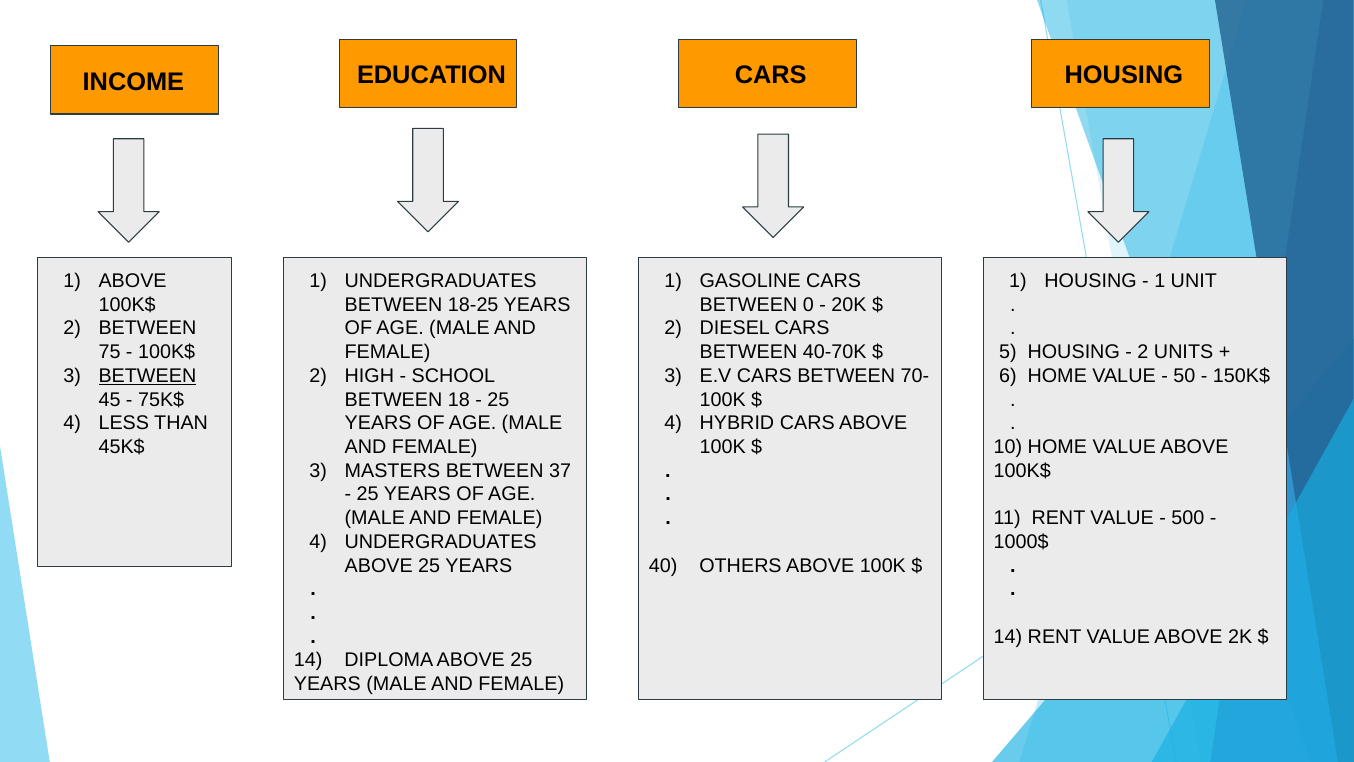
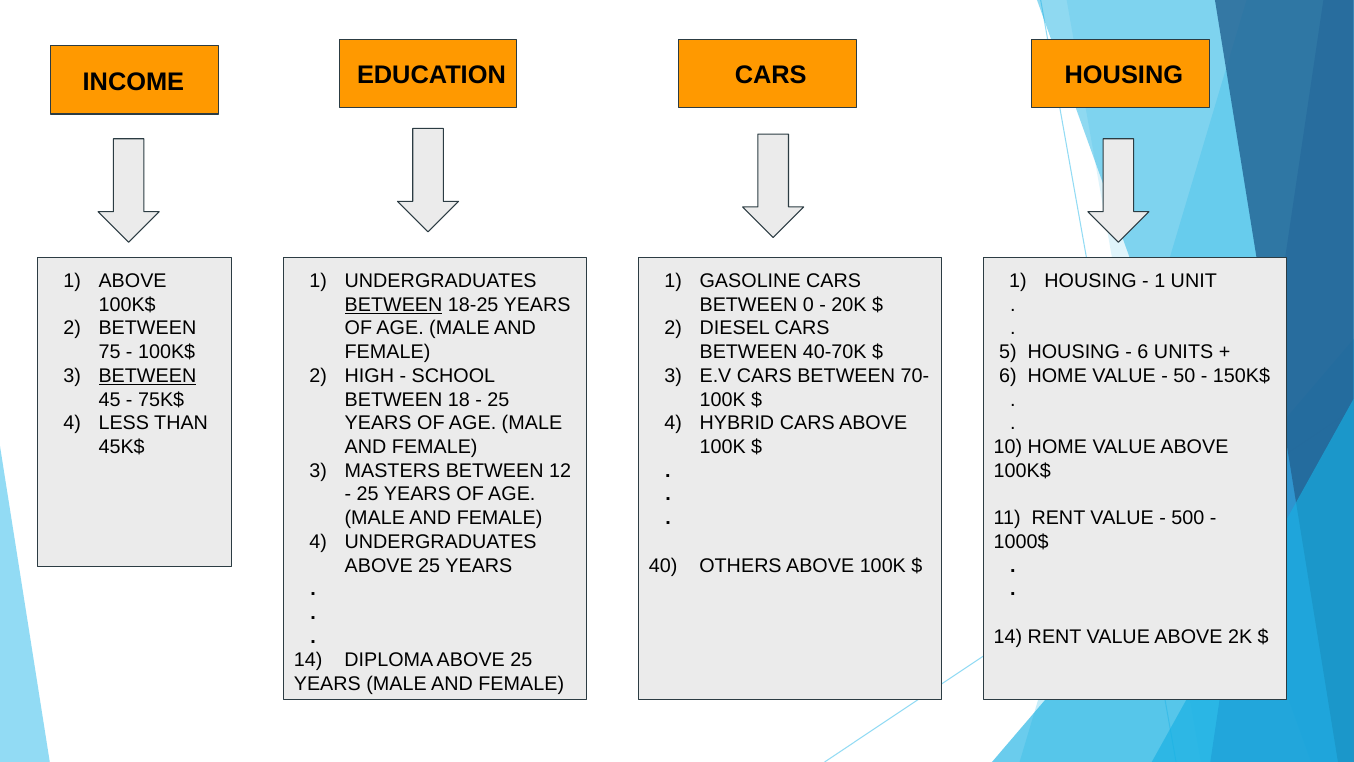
BETWEEN underline: none -> present (394, 304)
2: 2 -> 6 (1143, 352)
37: 37 -> 12 (560, 470)
